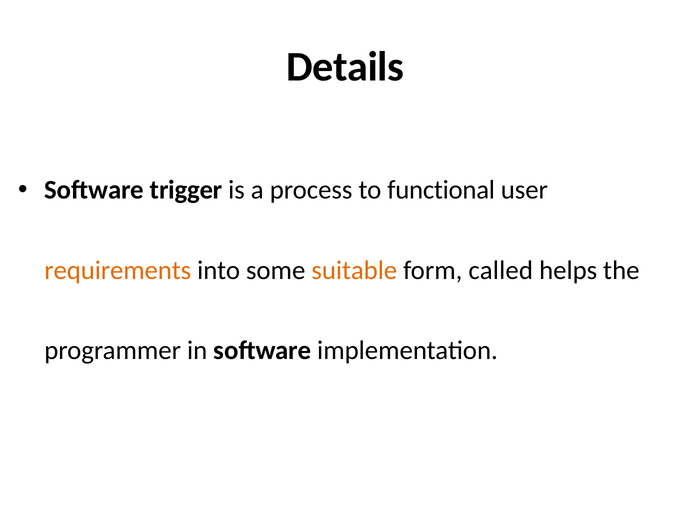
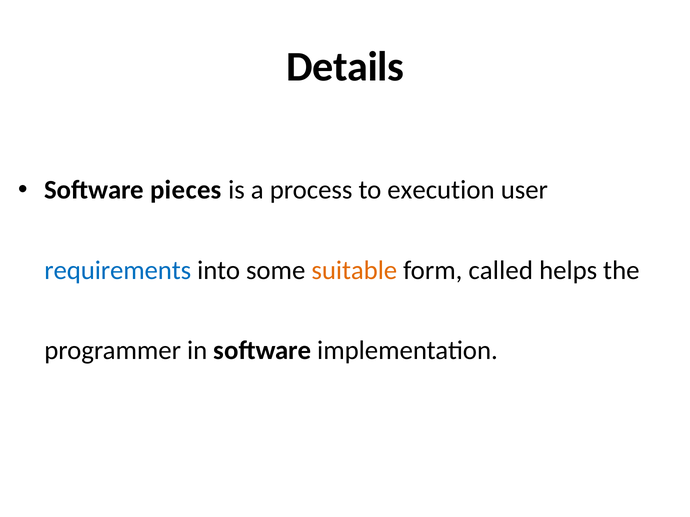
trigger: trigger -> pieces (186, 190)
functional: functional -> execution (441, 190)
requirements colour: orange -> blue (118, 271)
